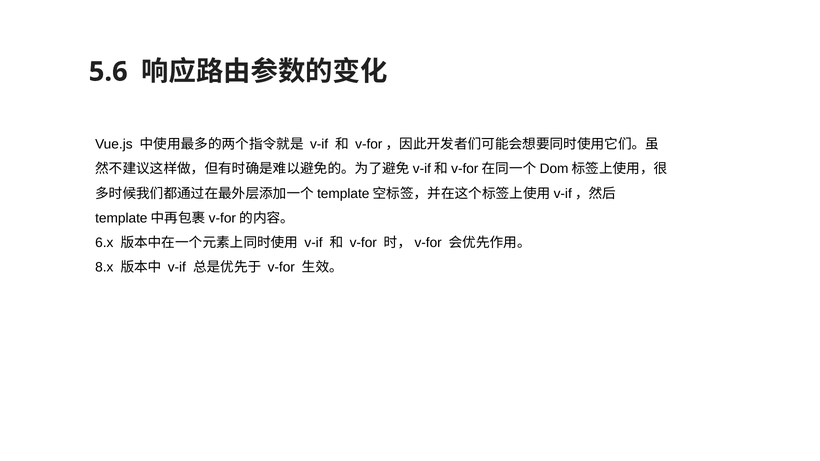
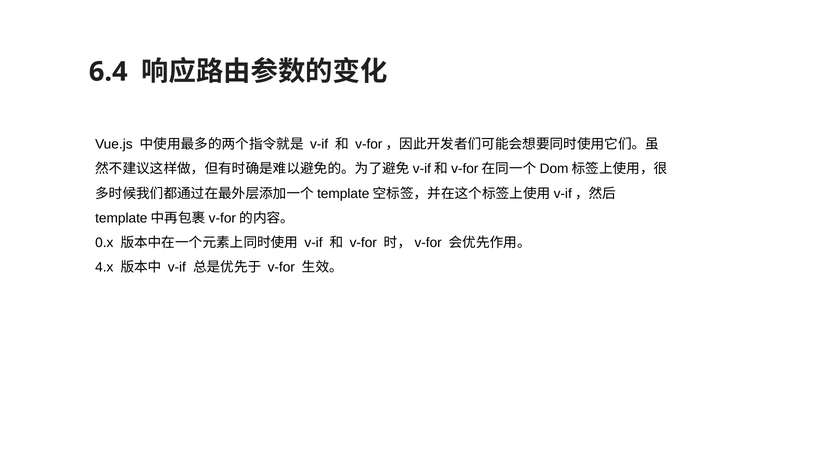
5.6: 5.6 -> 6.4 (108, 72)
6.x: 6.x -> 0.x (104, 243)
8.x: 8.x -> 4.x (104, 267)
